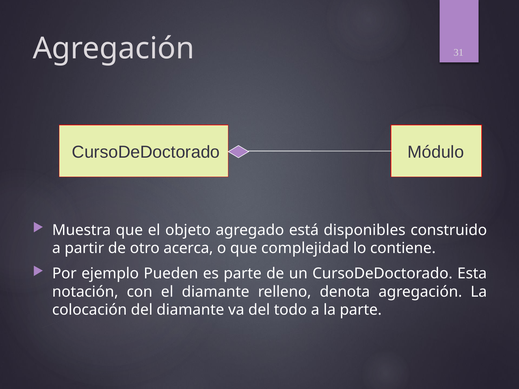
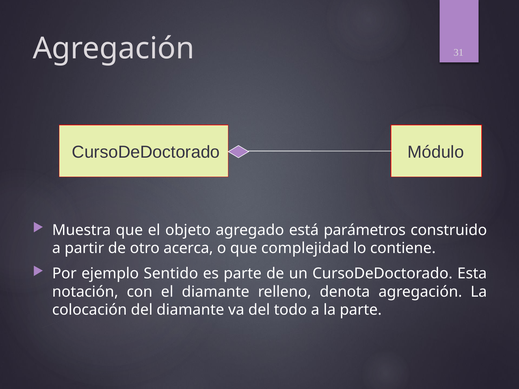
disponibles: disponibles -> parámetros (365, 230)
Pueden: Pueden -> Sentido (171, 274)
